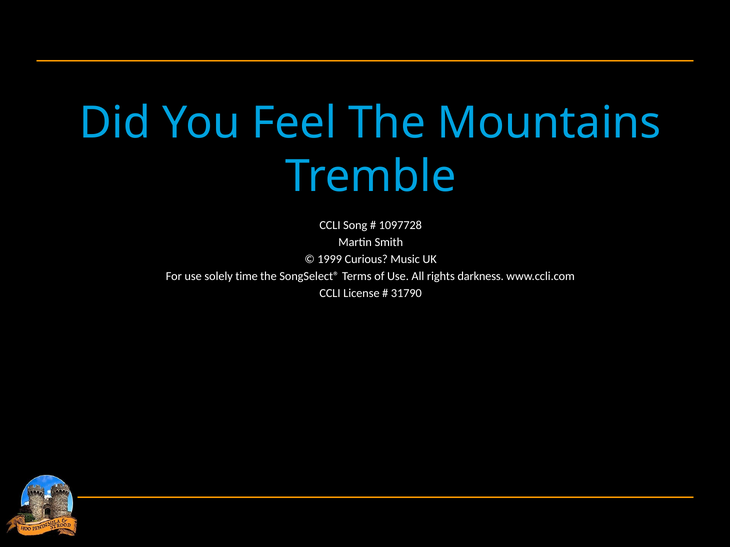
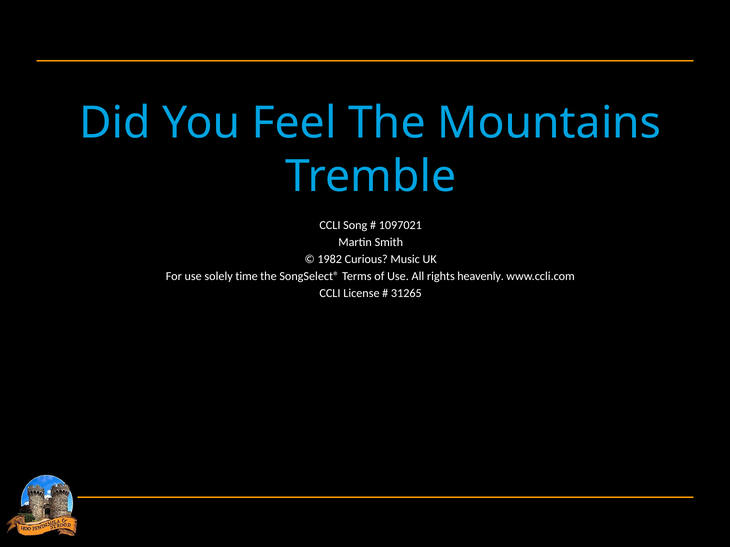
1097728: 1097728 -> 1097021 (400, 226)
1999: 1999 -> 1982 (330, 260)
darkness: darkness -> heavenly (481, 277)
31790: 31790 -> 31265 (406, 294)
